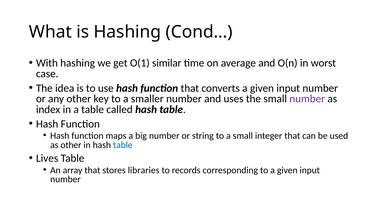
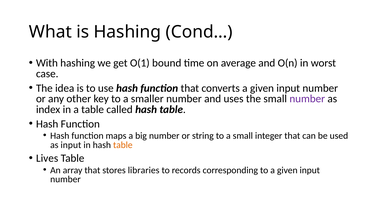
similar: similar -> bound (167, 63)
as other: other -> input (71, 145)
table colour: blue -> orange (123, 145)
